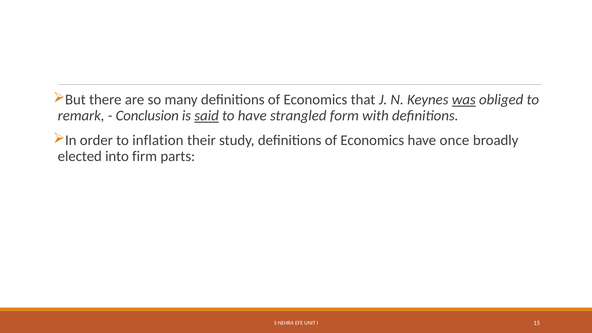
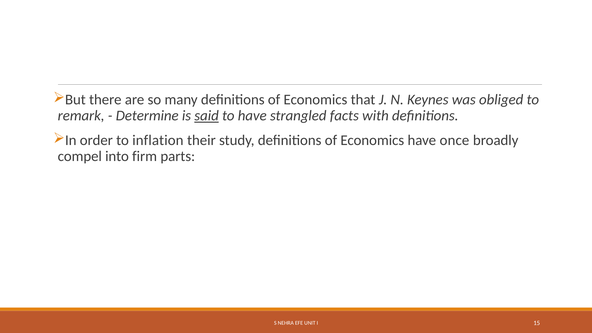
was underline: present -> none (464, 100)
Conclusion: Conclusion -> Determine (147, 116)
form: form -> facts (344, 116)
elected: elected -> compel (80, 156)
